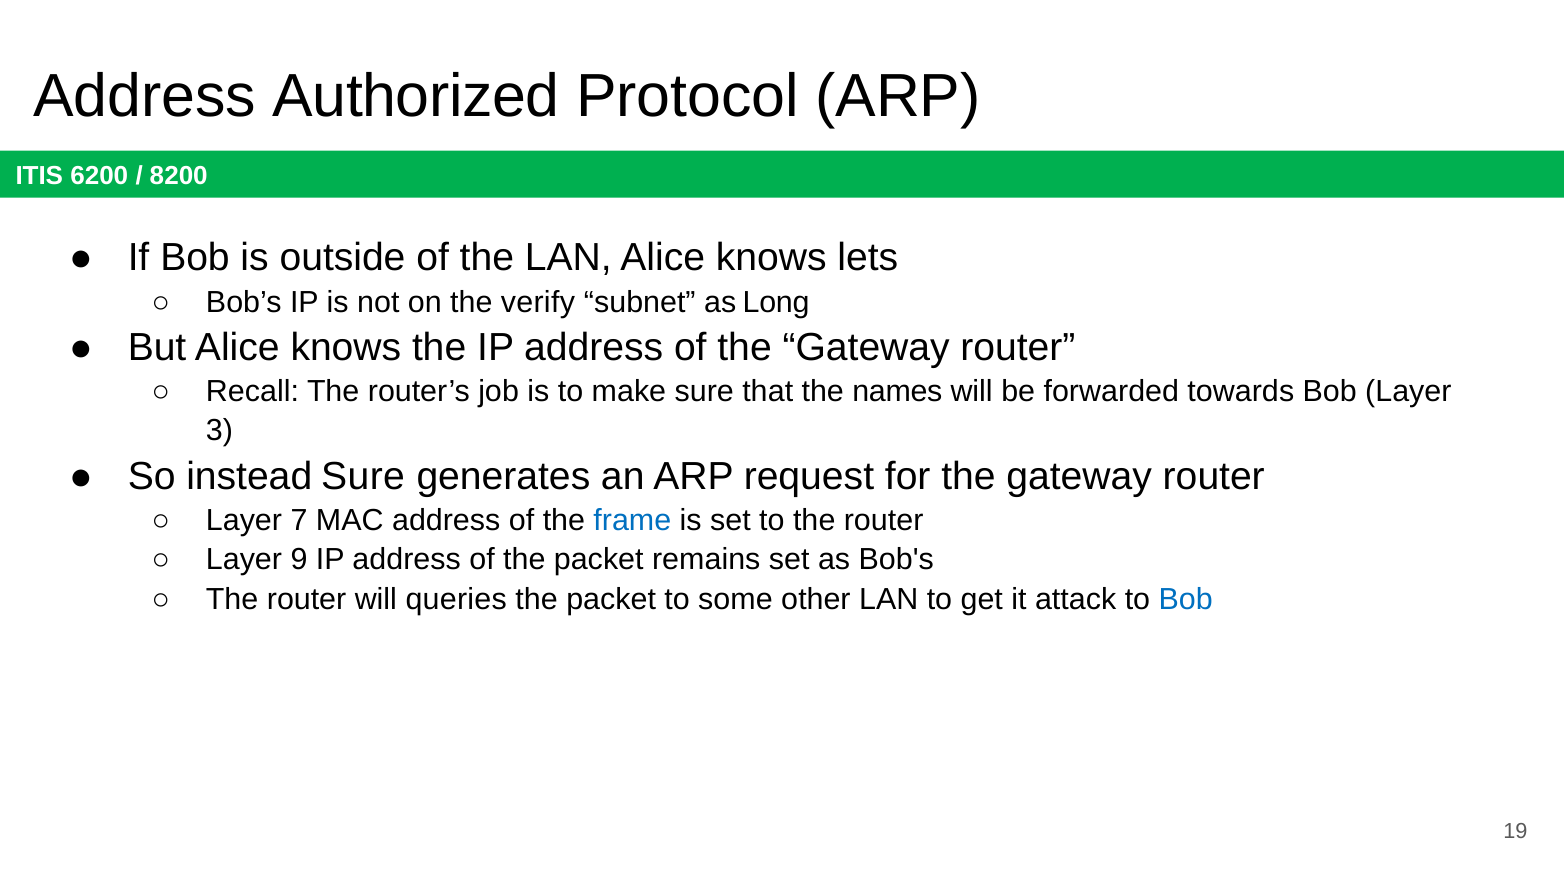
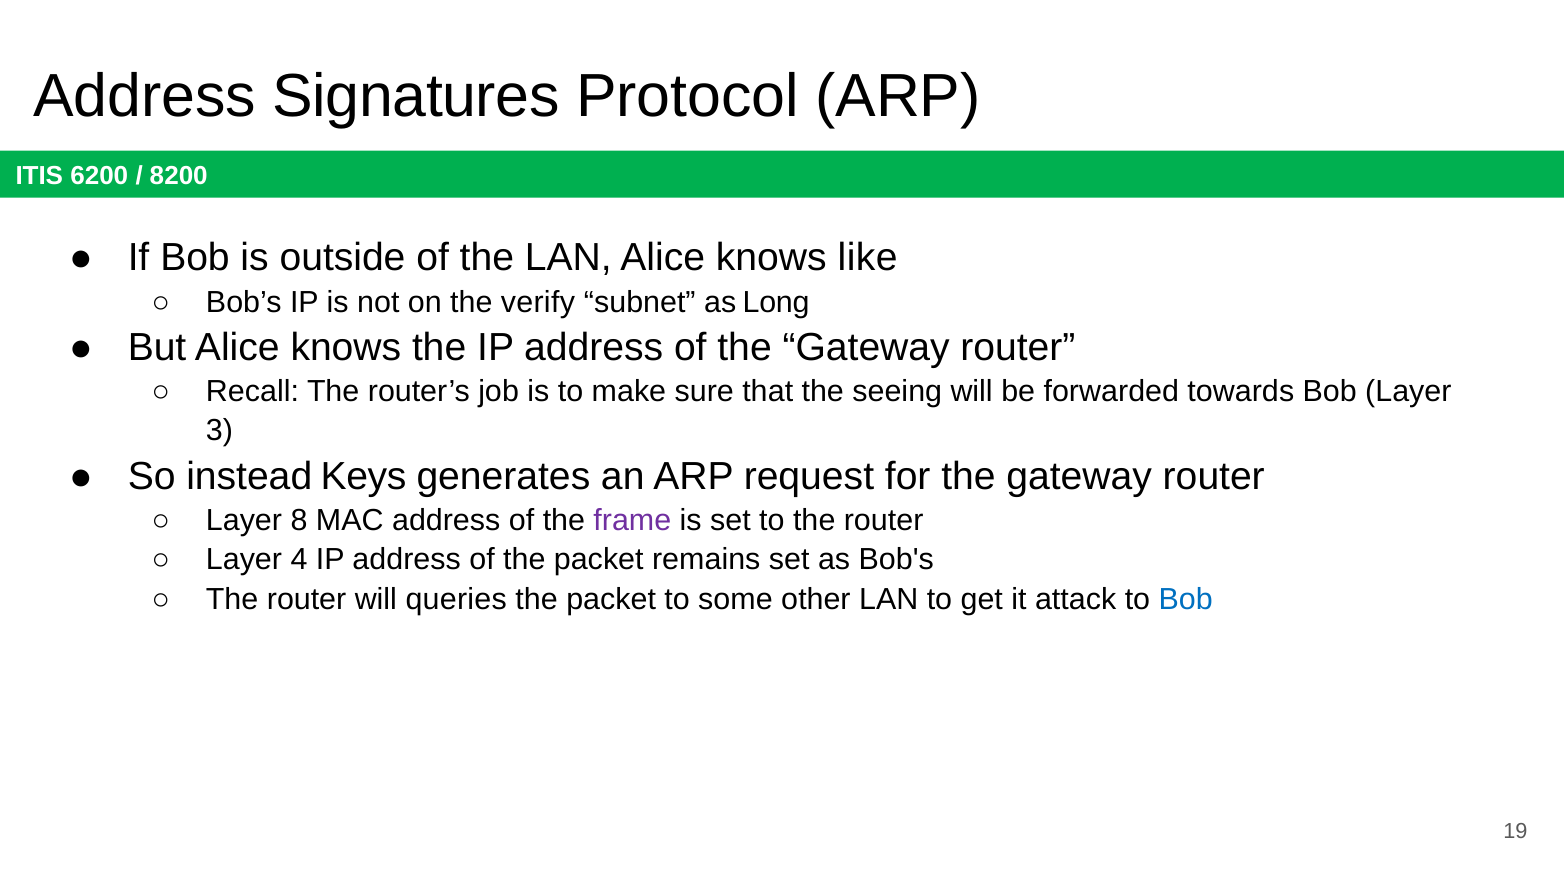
Authorized: Authorized -> Signatures (416, 97)
lets: lets -> like (868, 258)
names: names -> seeing (897, 391)
instead Sure: Sure -> Keys (363, 476)
7: 7 -> 8 (299, 520)
frame colour: blue -> purple (632, 520)
9: 9 -> 4 (299, 560)
